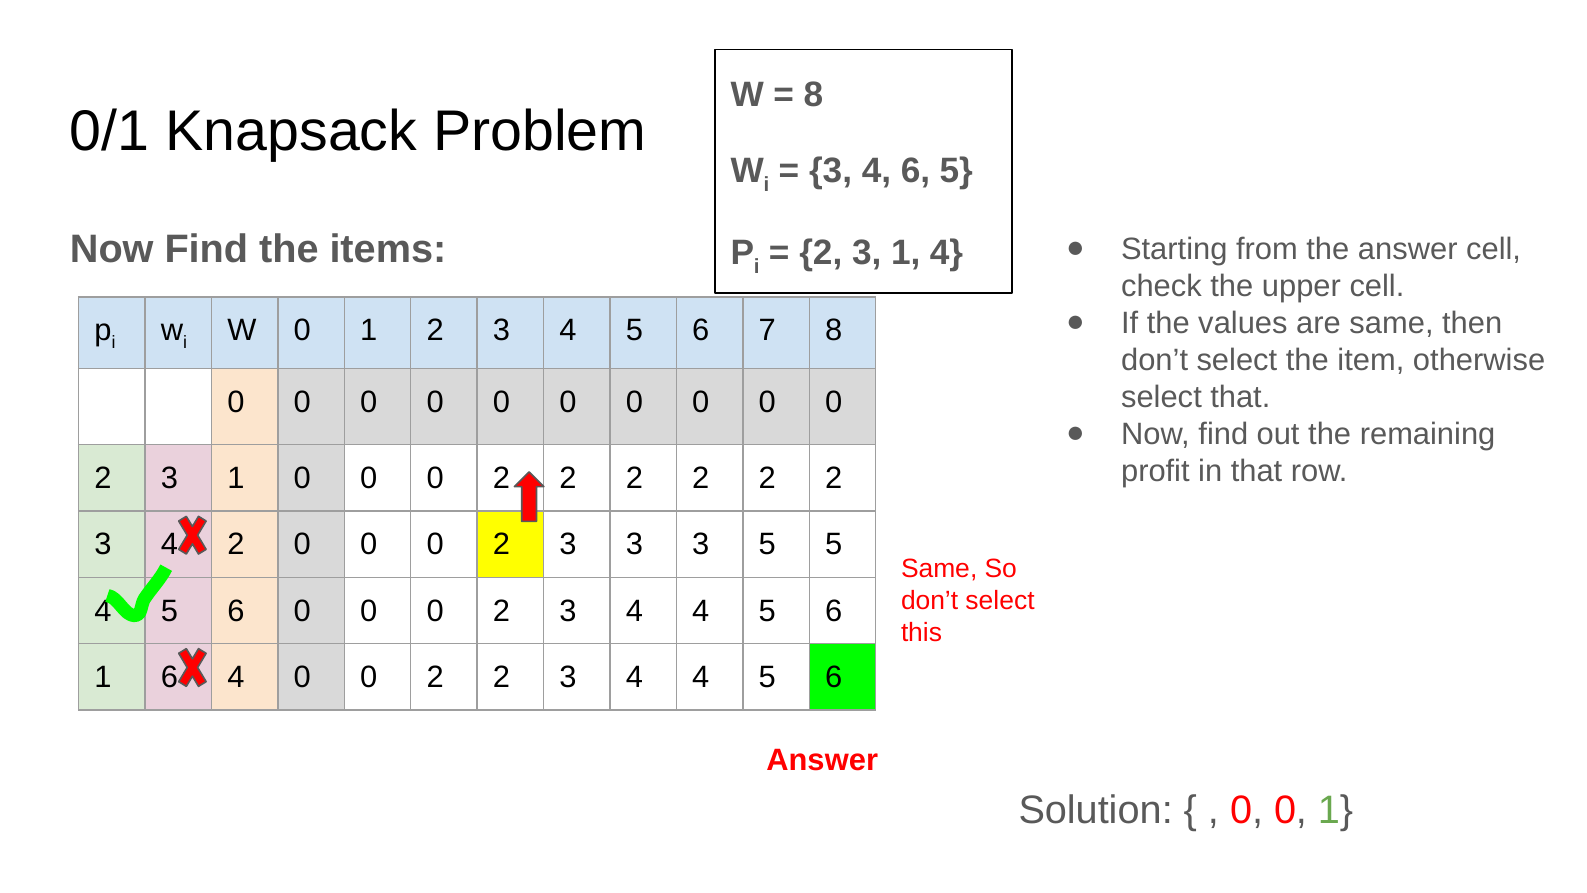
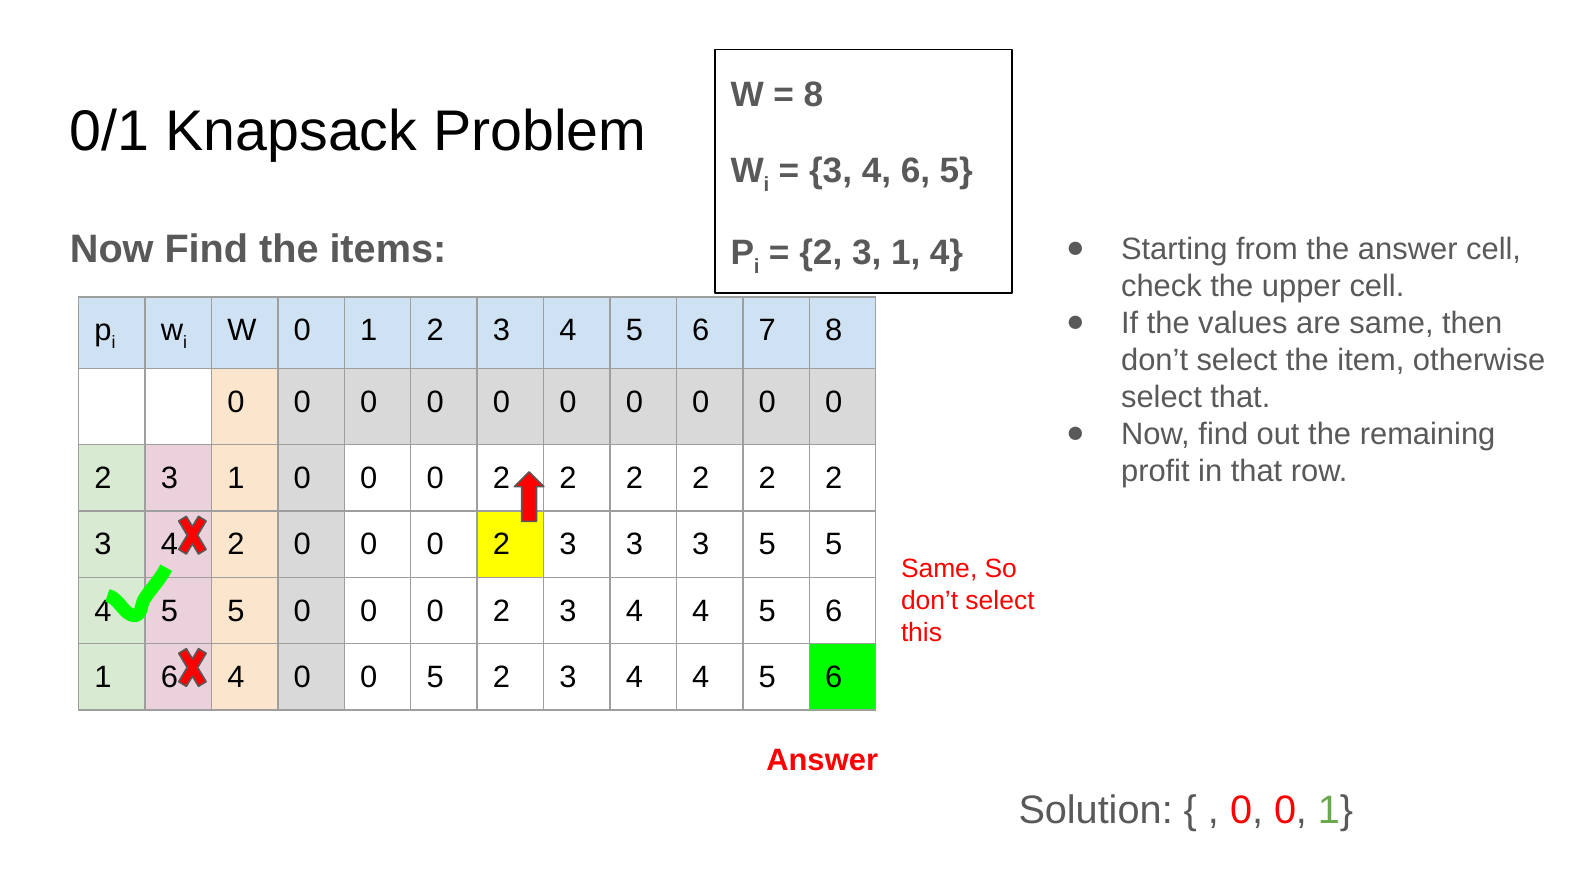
6: 6 -> 5 (236, 611)
4 0 0 2: 2 -> 5 (435, 677)
